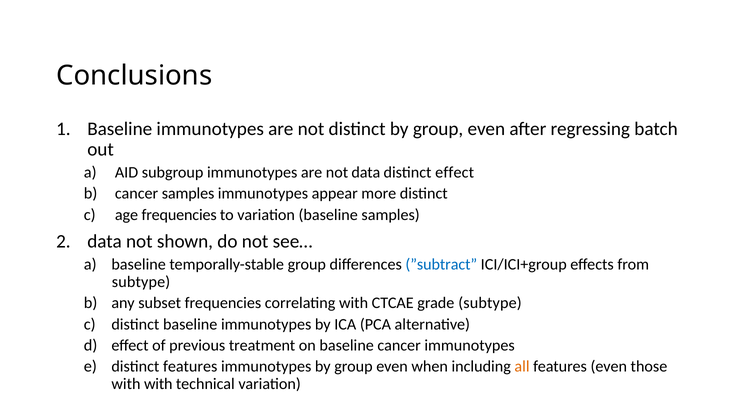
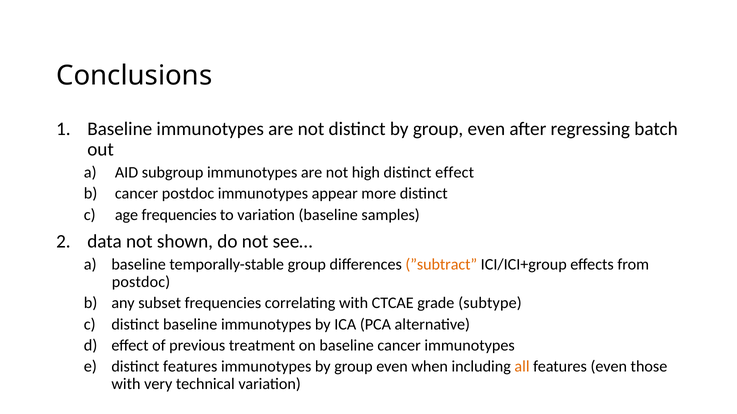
not data: data -> high (366, 173)
cancer samples: samples -> postdoc (188, 194)
”subtract colour: blue -> orange (441, 265)
subtype: subtype -> postdoc (141, 282)
with with: with -> very (158, 385)
